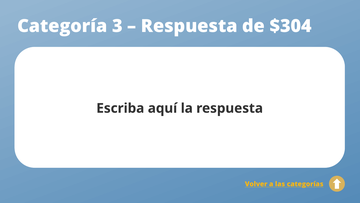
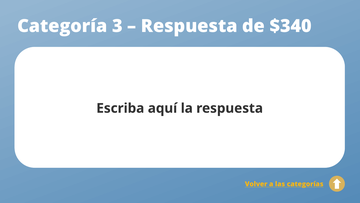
$304: $304 -> $340 (291, 26)
